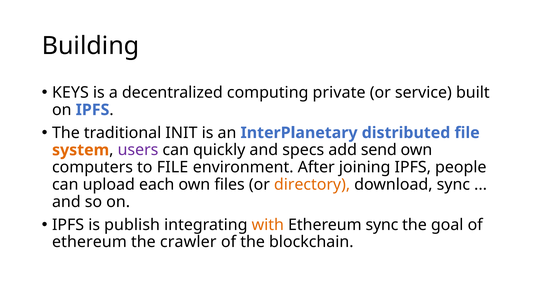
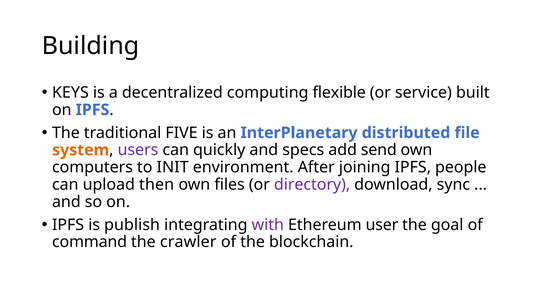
private: private -> flexible (339, 93)
INIT: INIT -> FIVE (181, 133)
to FILE: FILE -> INIT (173, 167)
each: each -> then (157, 185)
directory colour: orange -> purple (312, 185)
with colour: orange -> purple (268, 225)
Ethereum sync: sync -> user (382, 225)
ethereum: ethereum -> command (90, 242)
